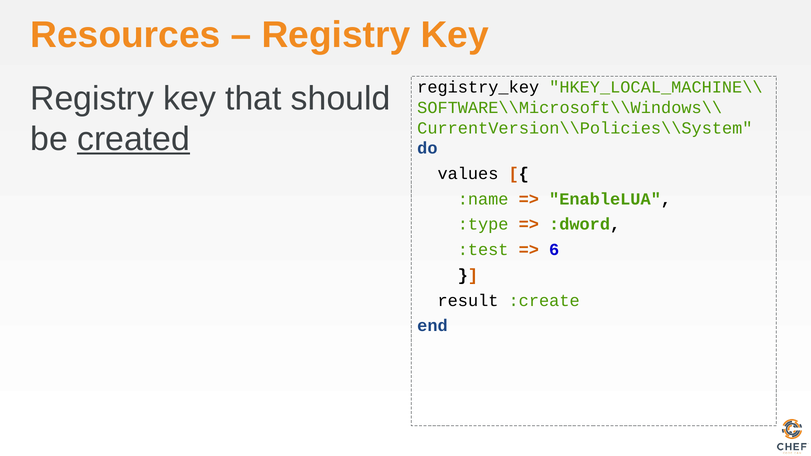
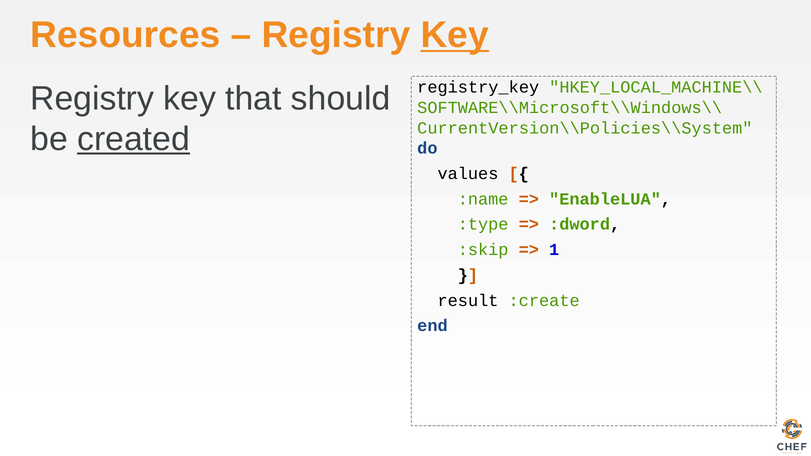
Key underline: none -> present (455, 35)
:test: :test -> :skip (483, 250)
6: 6 -> 1 (554, 250)
